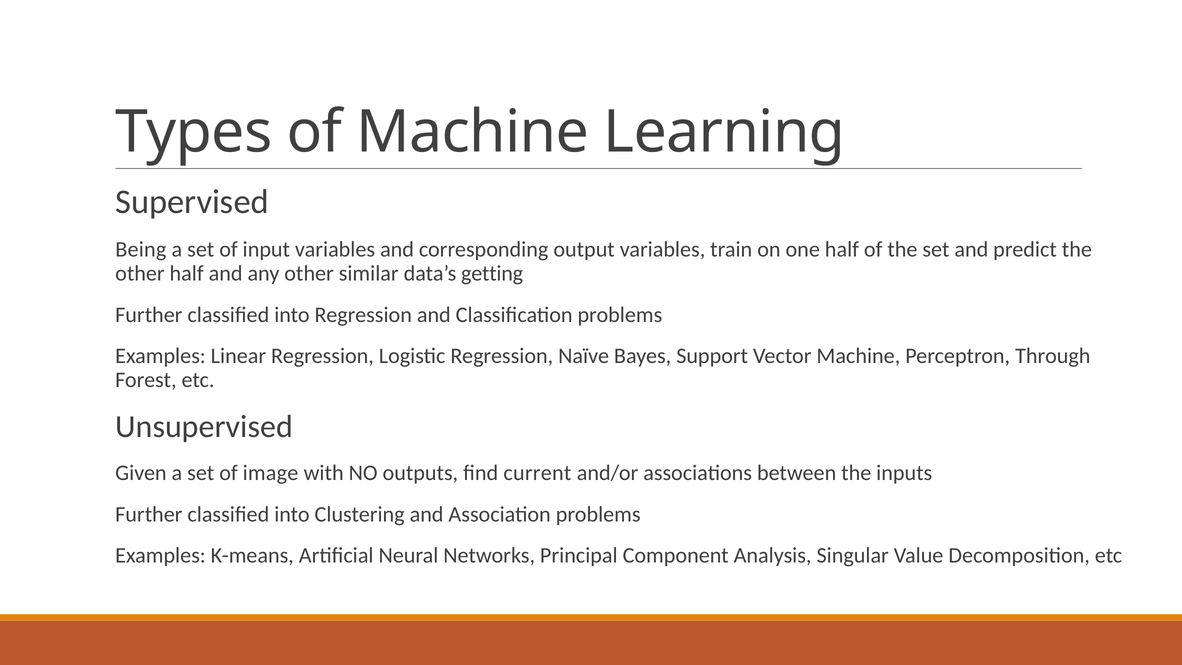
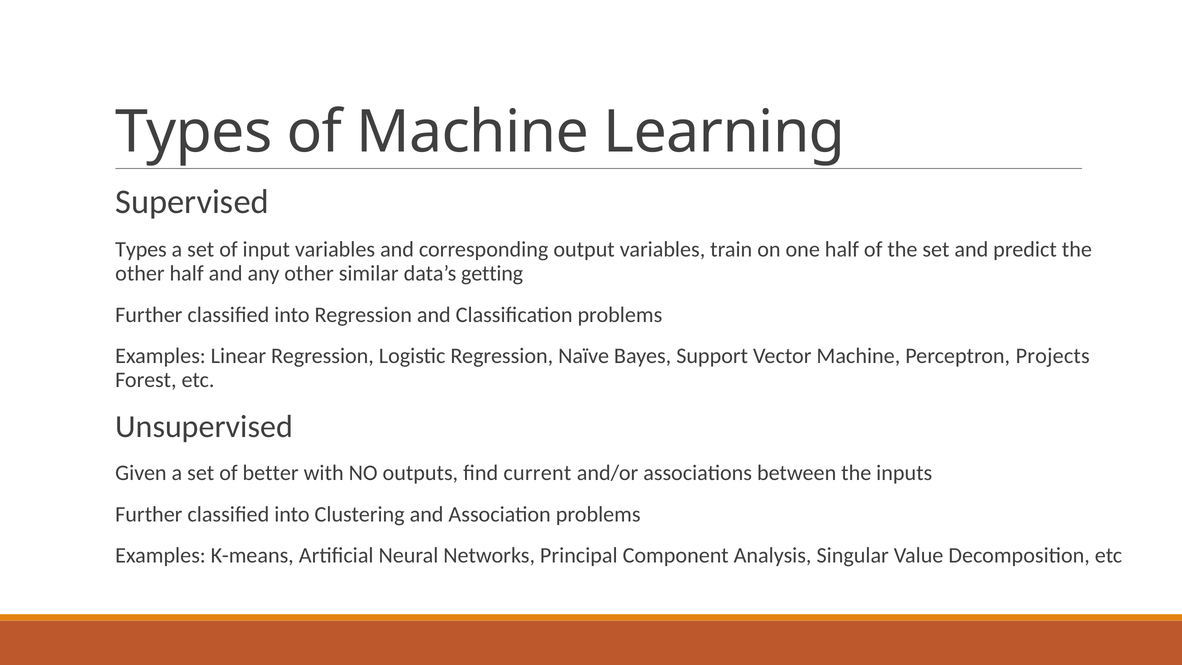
Being: Being -> Types (141, 250)
Through: Through -> Projects (1053, 356)
image: image -> better (271, 473)
